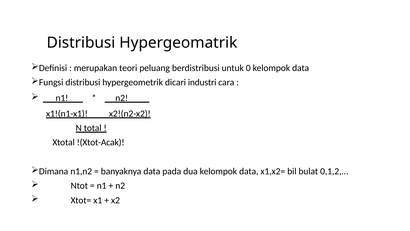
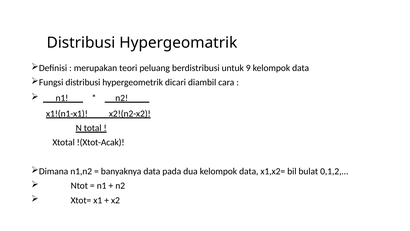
0: 0 -> 9 (248, 68)
industri: industri -> diambil (202, 82)
